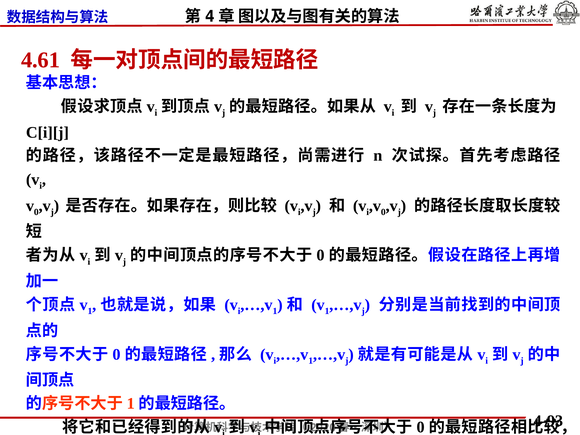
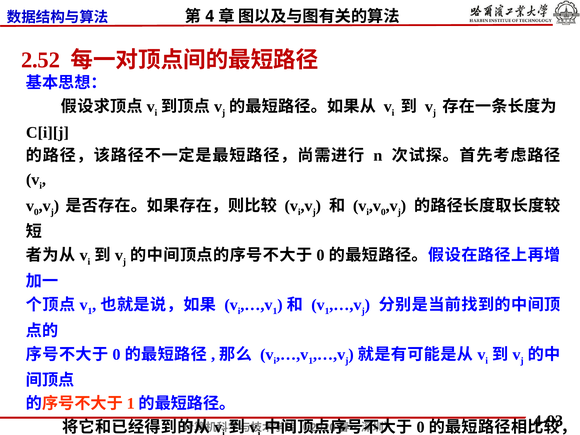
4.61: 4.61 -> 2.52 (41, 60)
